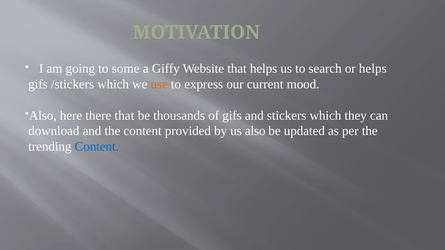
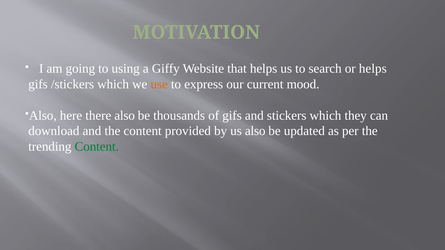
some: some -> using (126, 69)
there that: that -> also (125, 116)
Content colour: blue -> green (97, 147)
